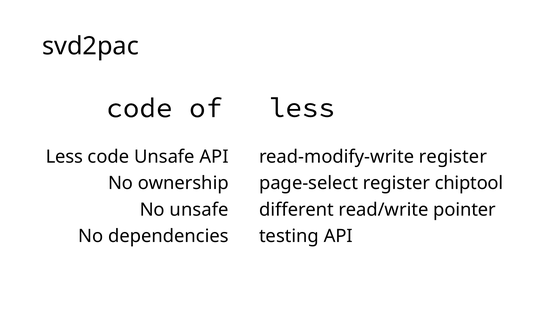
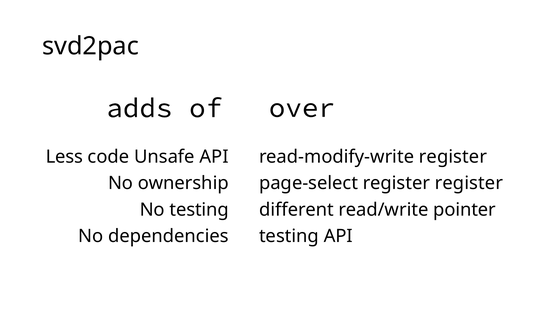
less: less -> over (302, 108)
code: code -> adds (139, 108)
register chiptool: chiptool -> register (469, 183)
No unsafe: unsafe -> testing (199, 210)
